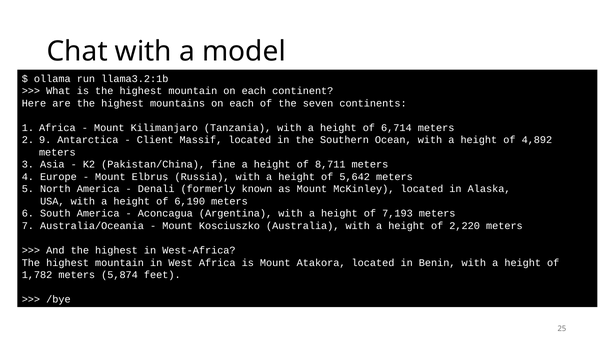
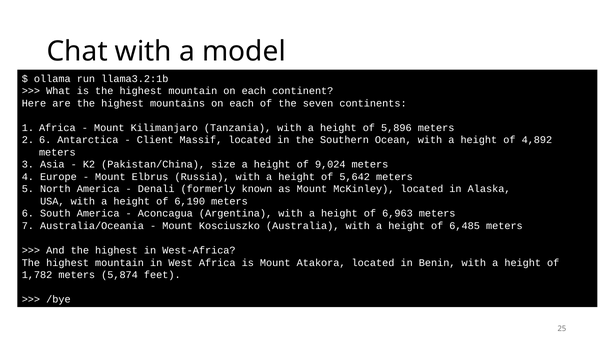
6,714: 6,714 -> 5,896 (396, 128)
2 9: 9 -> 6 (45, 140)
fine: fine -> size (223, 164)
8,711: 8,711 -> 9,024 (330, 164)
7,193: 7,193 -> 6,963 (397, 214)
2,220: 2,220 -> 6,485 (465, 226)
